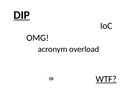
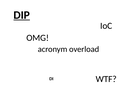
WTF underline: present -> none (106, 79)
